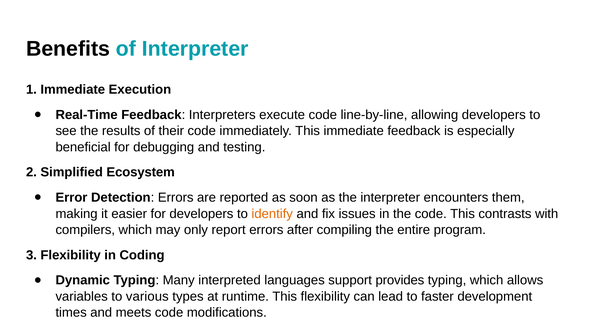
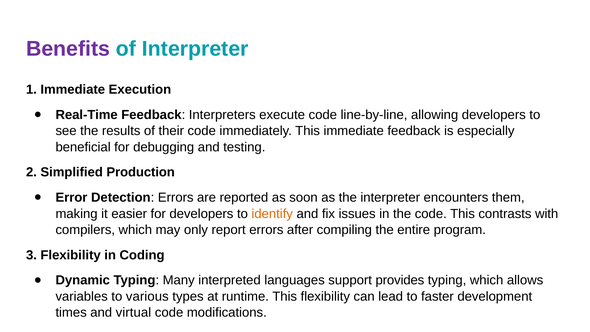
Benefits colour: black -> purple (68, 49)
Ecosystem: Ecosystem -> Production (141, 172)
meets: meets -> virtual (133, 313)
